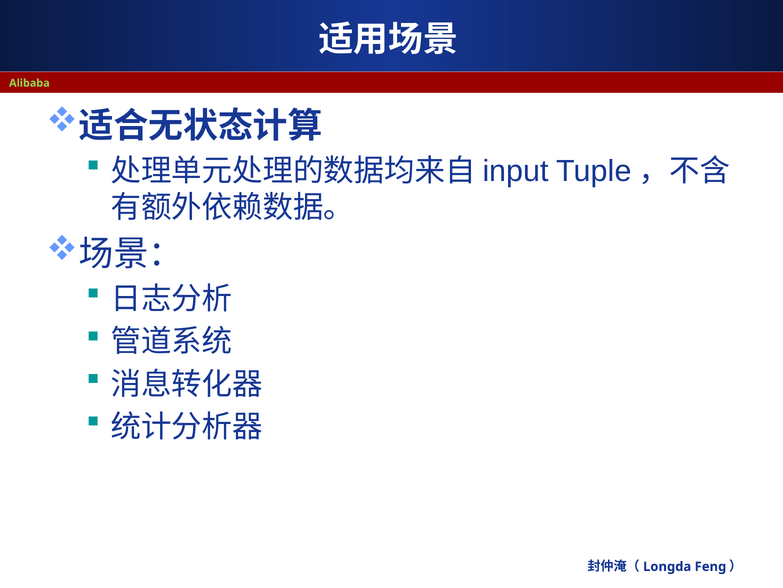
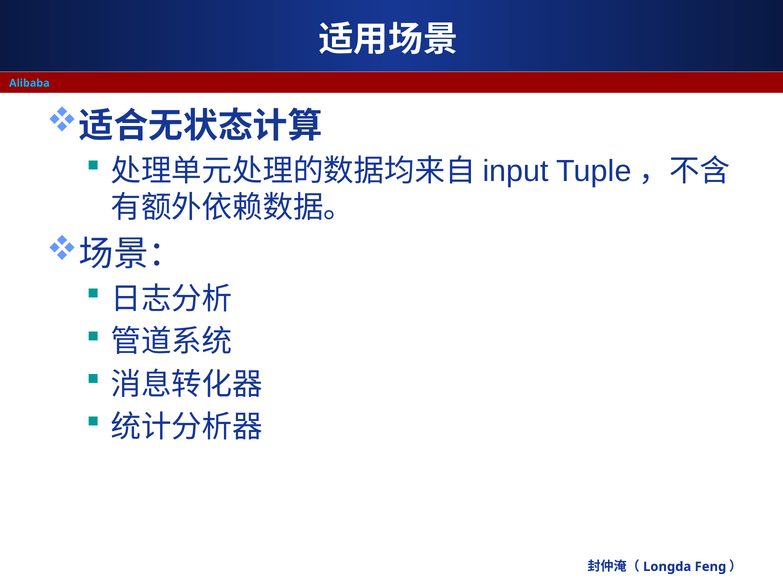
Alibaba colour: light green -> light blue (29, 83)
